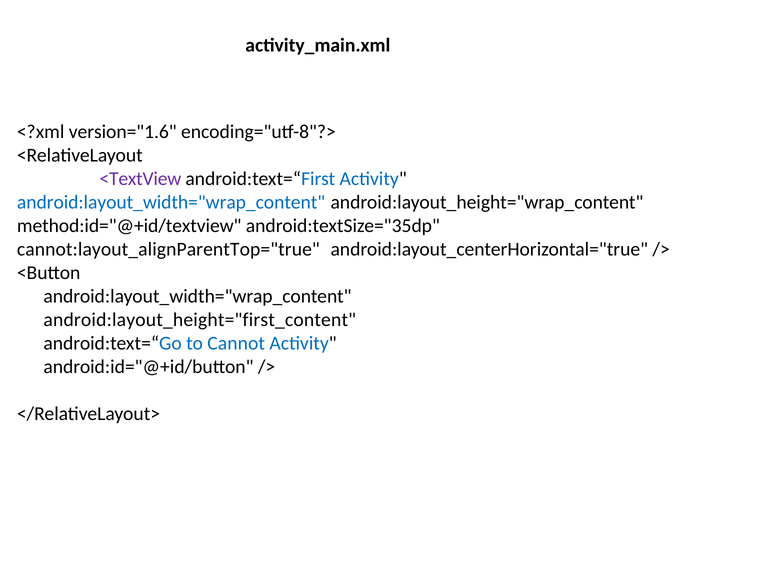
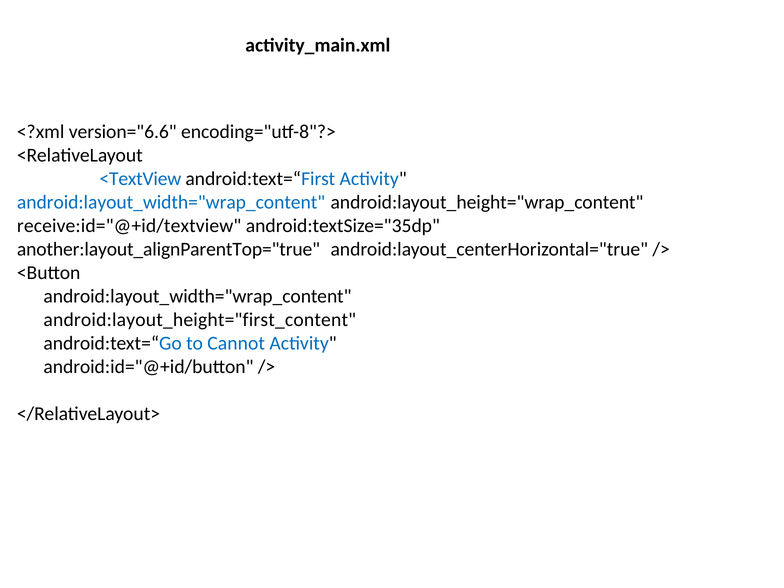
version="1.6: version="1.6 -> version="6.6 (123, 132)
<TextView colour: purple -> blue (140, 179)
method:id="@+id/textview: method:id="@+id/textview -> receive:id="@+id/textview (129, 226)
cannot:layout_alignParentTop="true: cannot:layout_alignParentTop="true -> another:layout_alignParentTop="true (168, 249)
